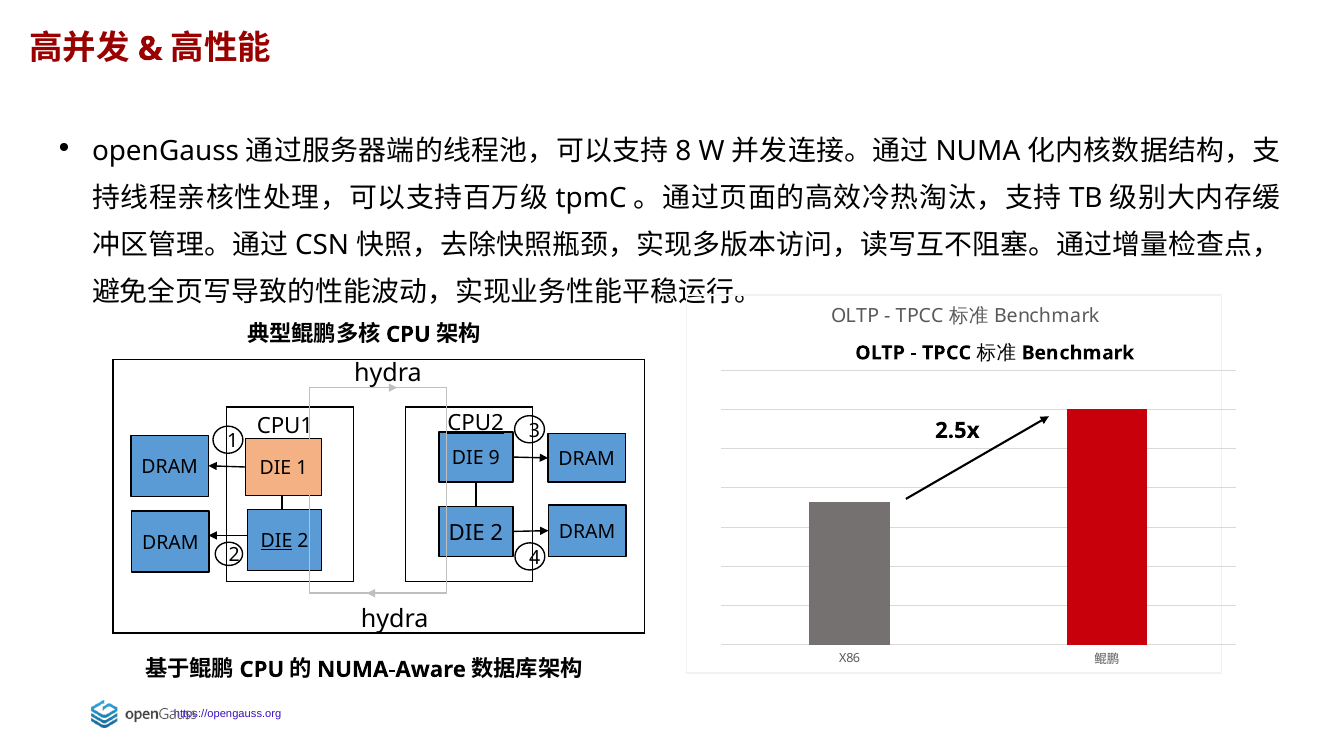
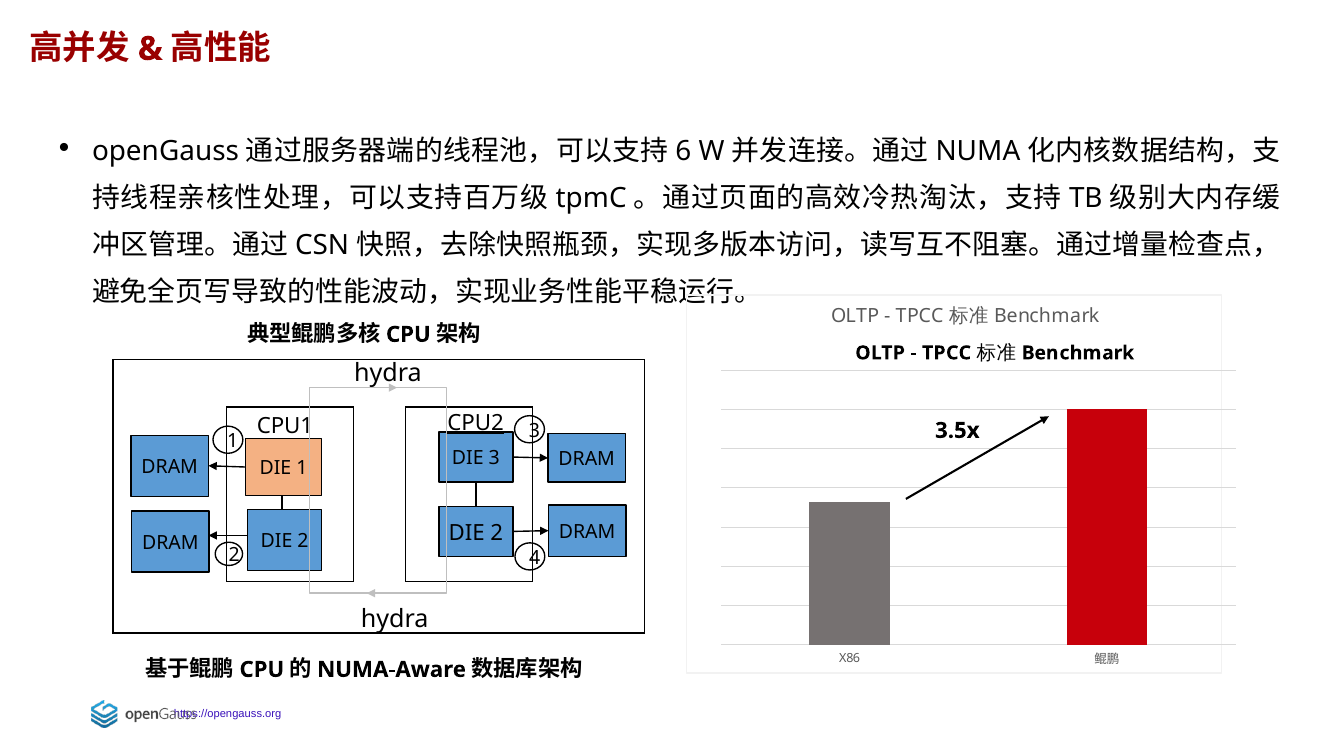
8: 8 -> 6 (683, 151)
2.5x: 2.5x -> 3.5x (957, 430)
DIE 9: 9 -> 3 (494, 458)
DIE underline: present -> none (276, 541)
